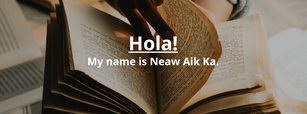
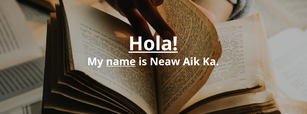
name underline: none -> present (121, 62)
